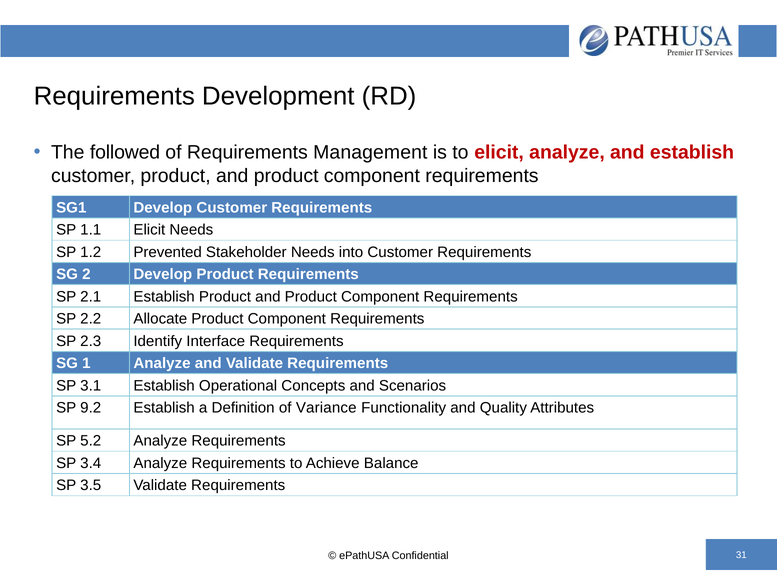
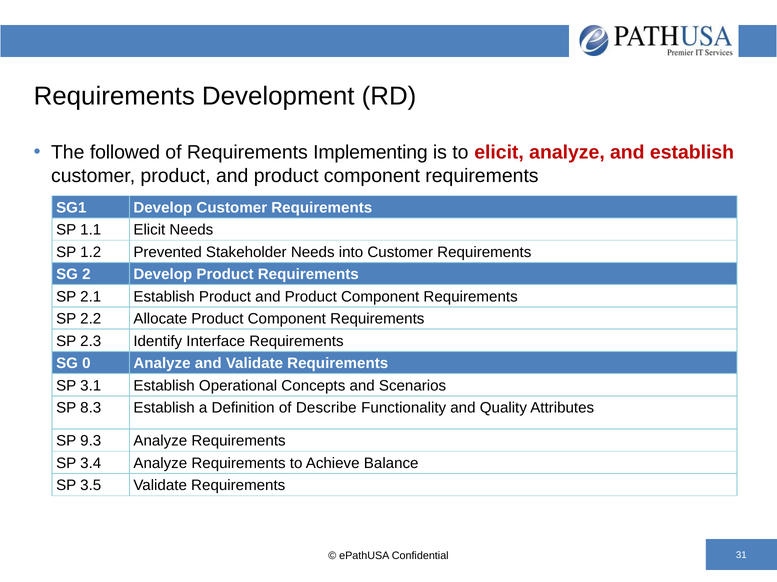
Management: Management -> Implementing (370, 153)
1: 1 -> 0 (86, 364)
9.2: 9.2 -> 8.3 (91, 408)
Variance: Variance -> Describe (326, 408)
5.2: 5.2 -> 9.3 (91, 442)
